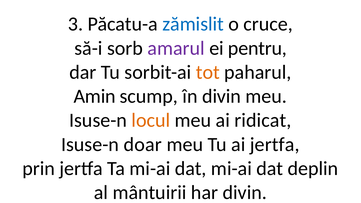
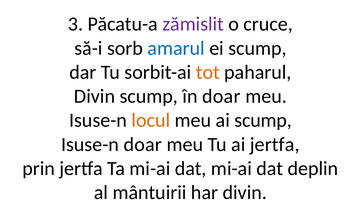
zămislit colour: blue -> purple (193, 24)
amarul colour: purple -> blue (176, 48)
ei pentru: pentru -> scump (257, 48)
Amin: Amin -> Divin (95, 96)
în divin: divin -> doar (221, 96)
ai ridicat: ridicat -> scump (263, 120)
